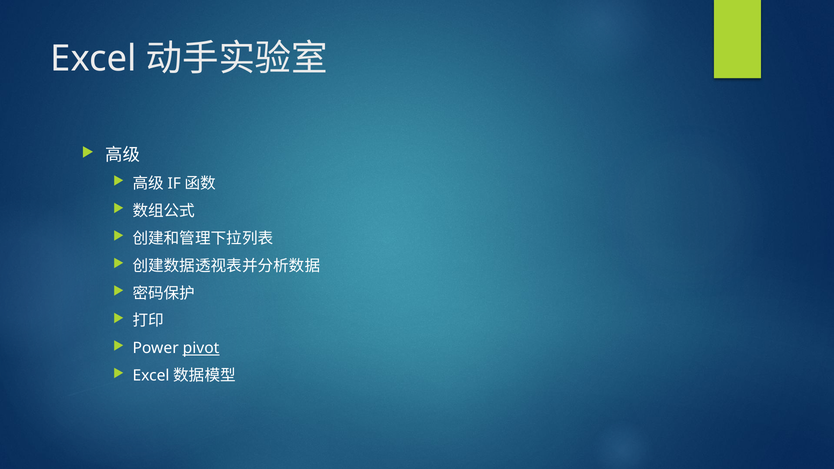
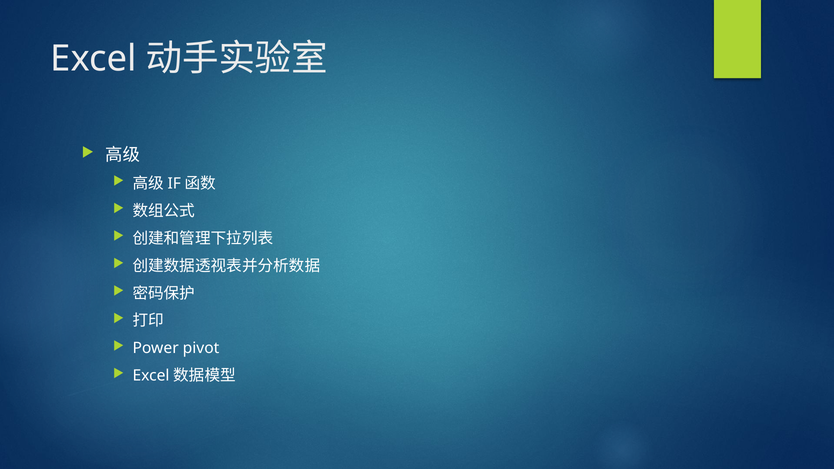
pivot underline: present -> none (201, 348)
